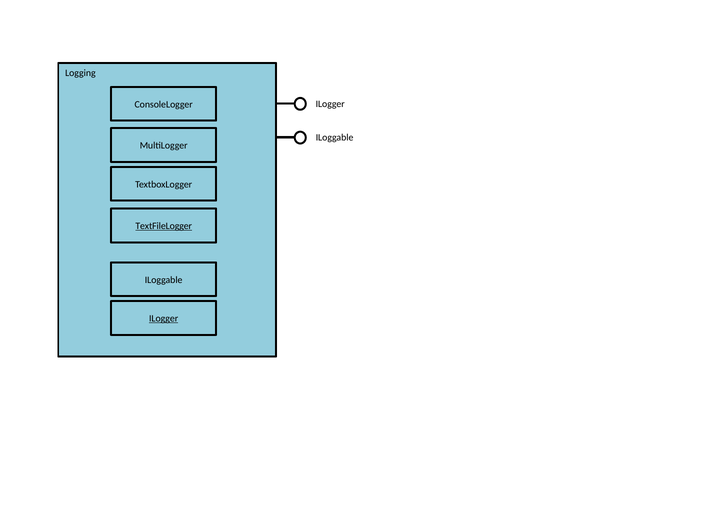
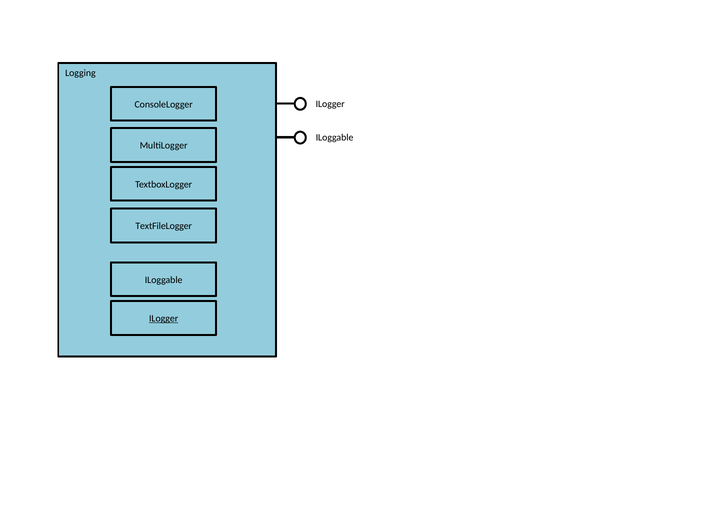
TextFileLogger underline: present -> none (164, 227)
